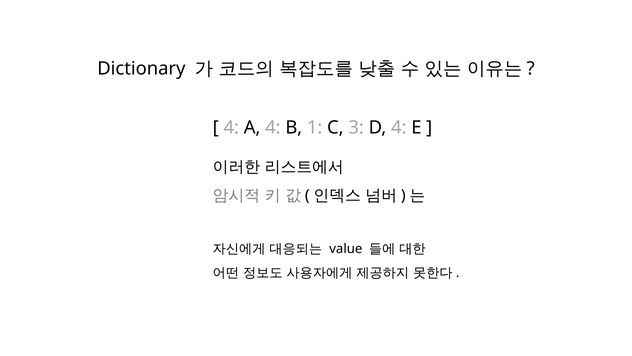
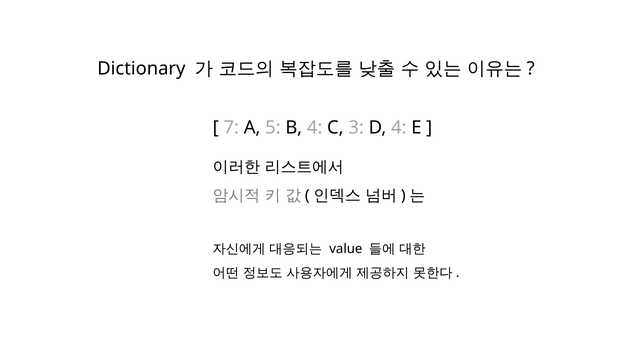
4: 4 -> 7 (231, 127)
A 4: 4 -> 5 (273, 127)
B 1: 1 -> 4 (315, 127)
